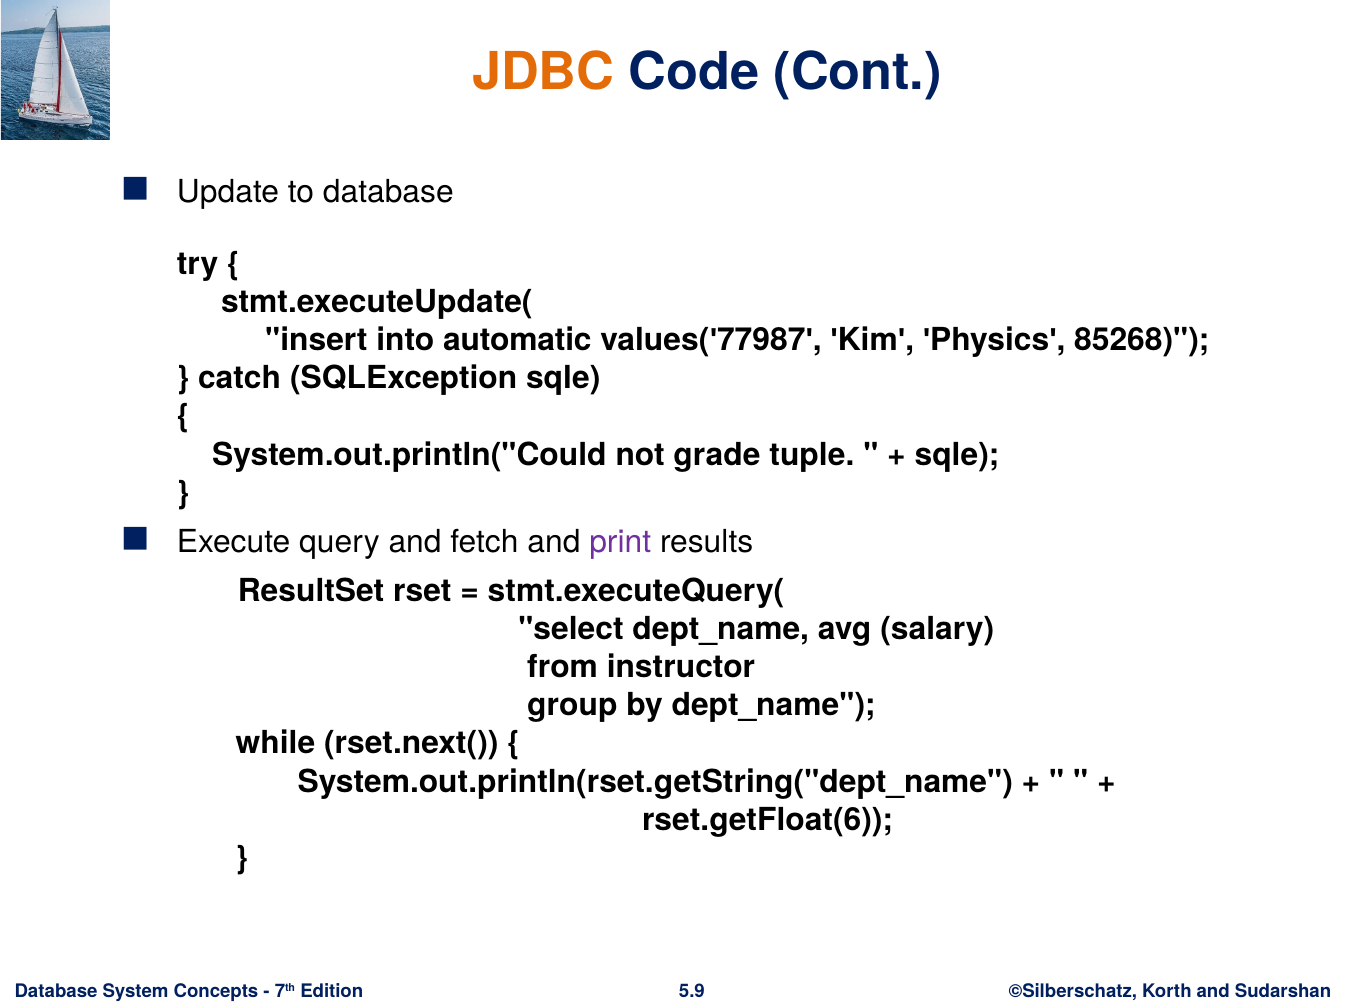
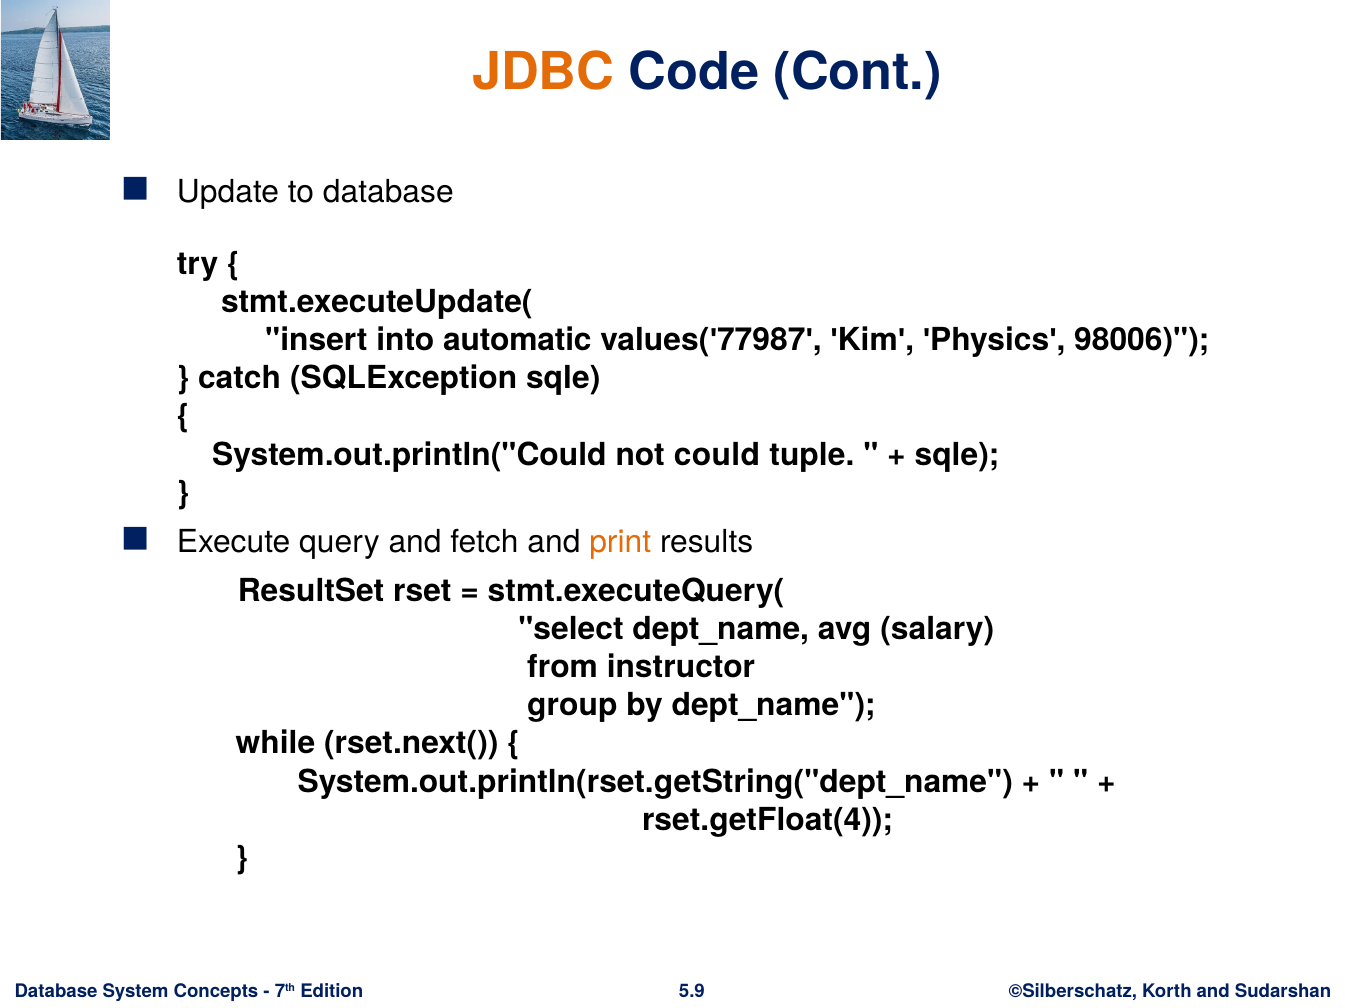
85268: 85268 -> 98006 (1142, 340)
grade: grade -> could (717, 455)
print colour: purple -> orange (620, 542)
rset.getFloat(6: rset.getFloat(6 -> rset.getFloat(4 (768, 820)
